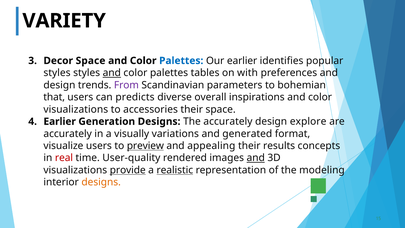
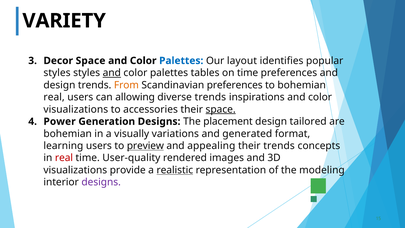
Our earlier: earlier -> layout (242, 61)
on with: with -> time (248, 73)
From colour: purple -> orange (126, 85)
Scandinavian parameters: parameters -> preferences (235, 85)
that: that -> real (54, 97)
predicts: predicts -> allowing (135, 97)
diverse overall: overall -> trends (210, 97)
space underline: none -> present (221, 109)
Earlier: Earlier -> Power (60, 121)
The accurately: accurately -> placement (228, 121)
explore: explore -> tailored (308, 121)
accurately: accurately -> bohemian (68, 134)
visualize: visualize -> learning (63, 146)
their results: results -> trends (279, 146)
and underline: present -> none (256, 158)
provide underline: present -> none (128, 170)
designs colour: orange -> purple (101, 182)
